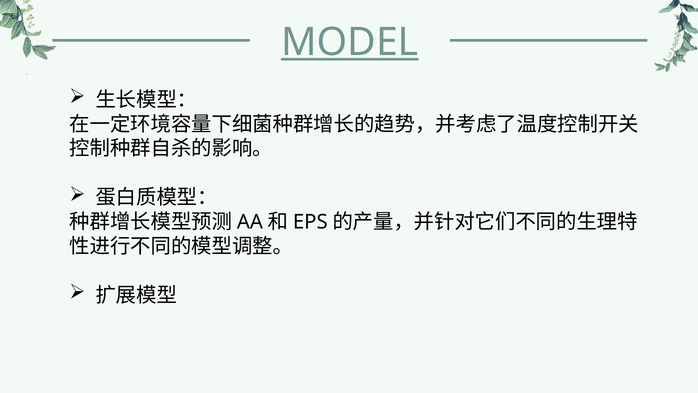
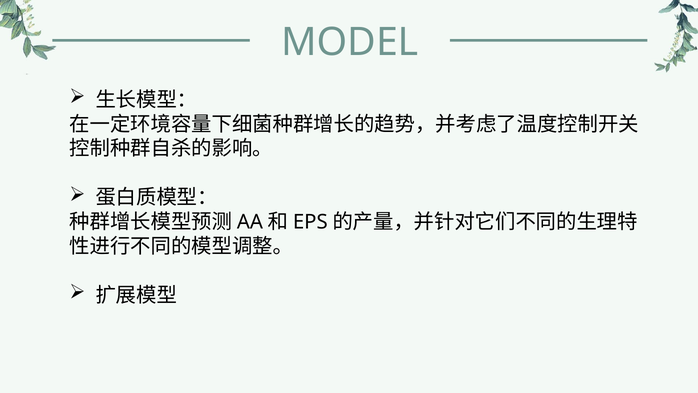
MODEL underline: present -> none (350, 42)
